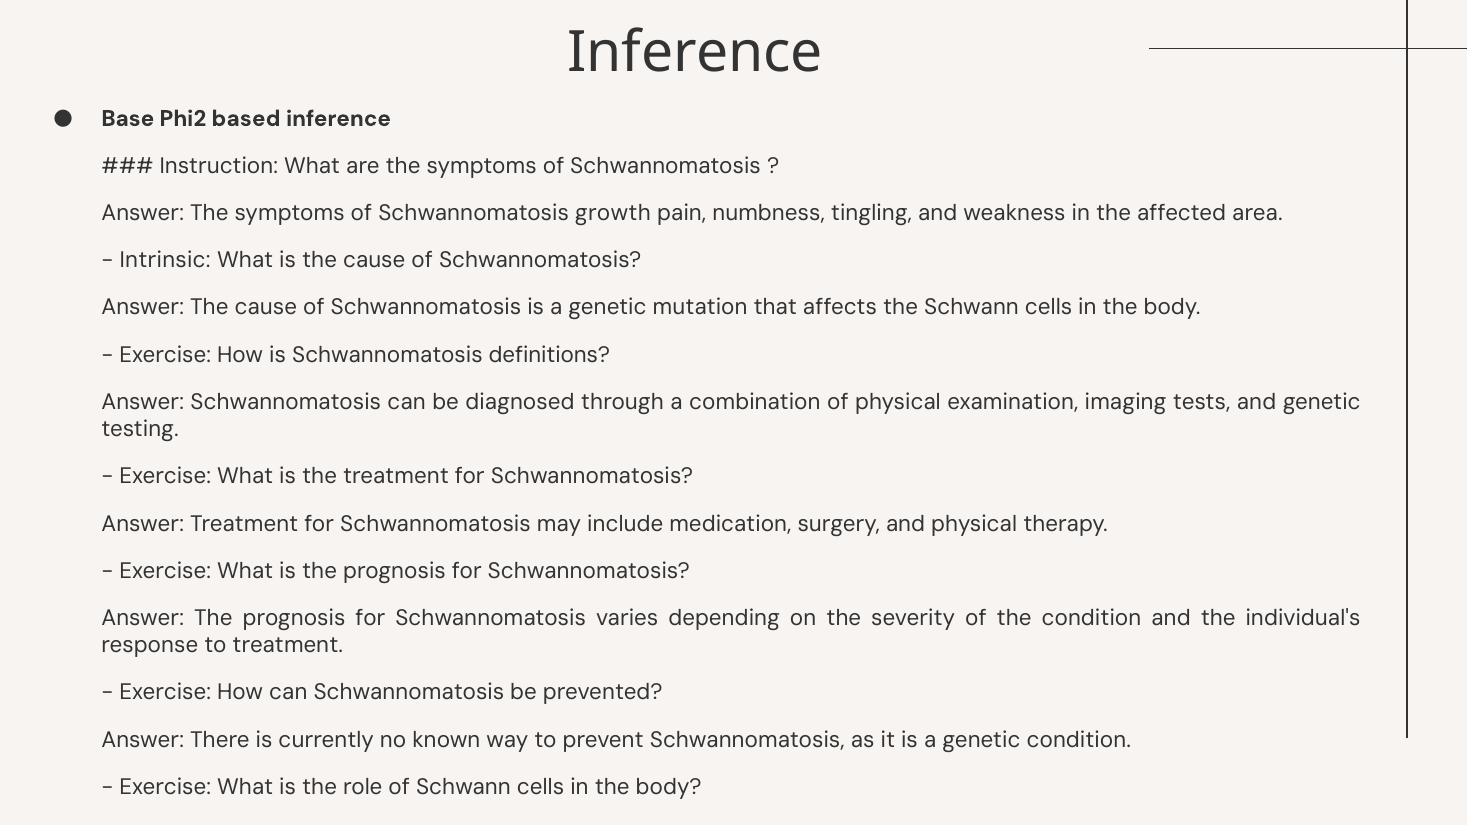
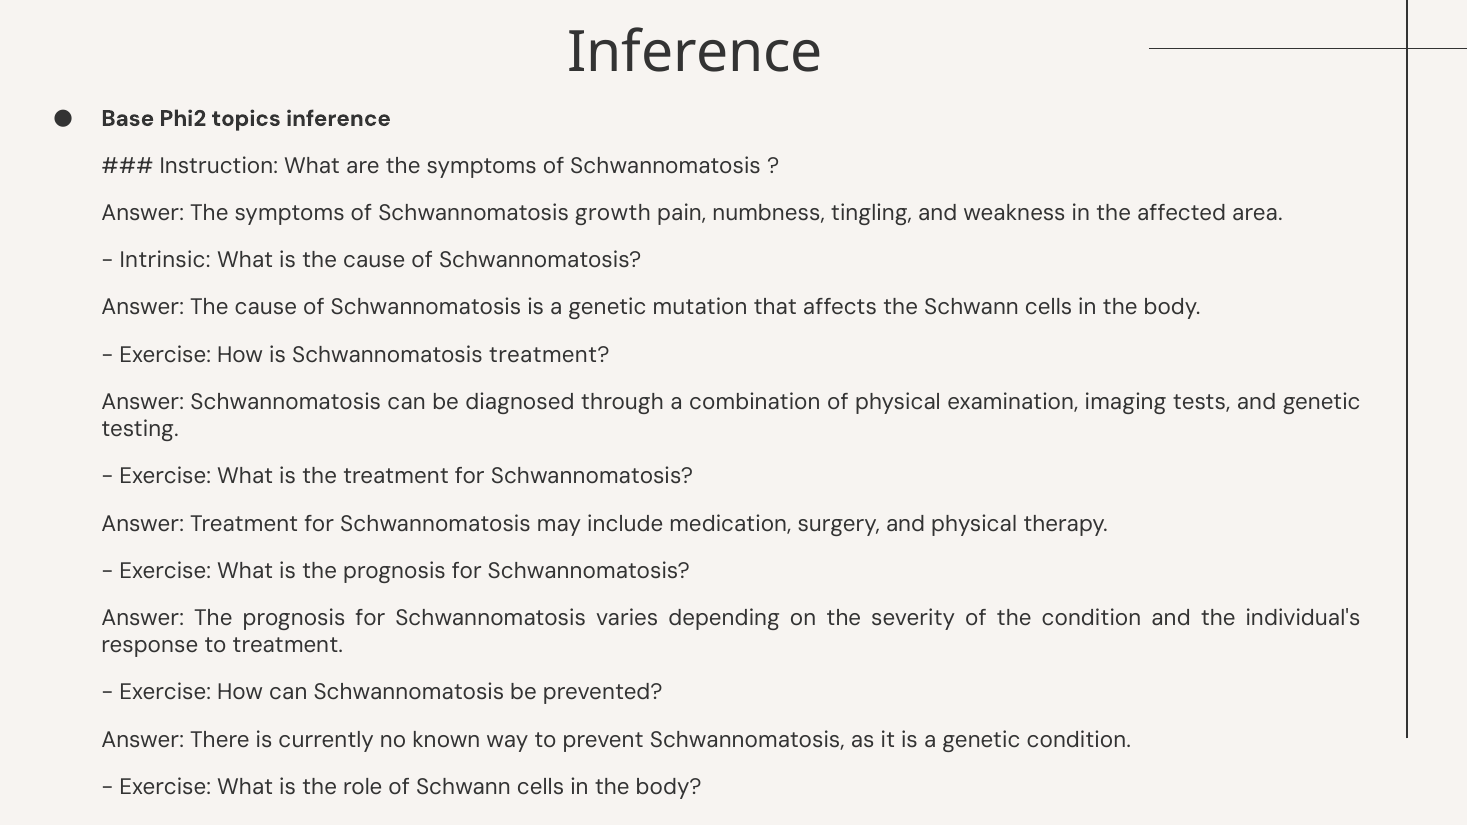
based: based -> topics (246, 118)
Schwannomatosis definitions: definitions -> treatment (549, 355)
